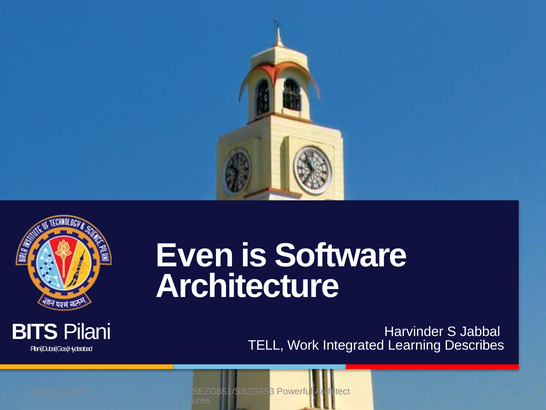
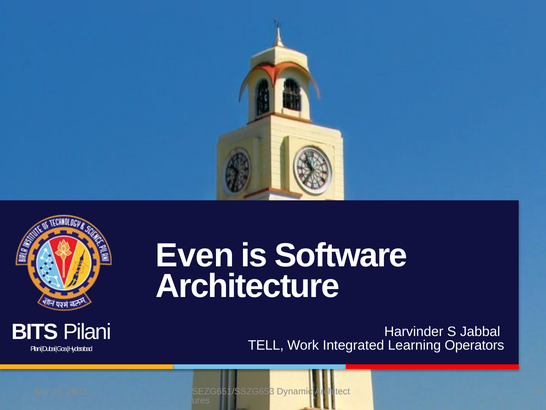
Describes: Describes -> Operators (474, 345)
Powerful: Powerful -> Dynamic (295, 391)
